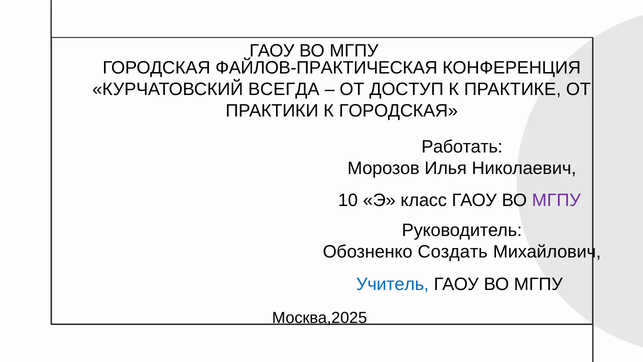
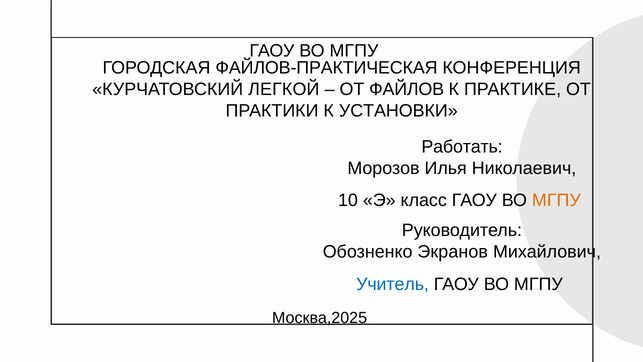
ВСЕГДА: ВСЕГДА -> ЛЕГКОЙ (284, 89)
ДОСТУП: ДОСТУП -> ФАЙЛОВ (407, 89)
К ГОРОДСКАЯ: ГОРОДСКАЯ -> УСТАНОВКИ (398, 111)
МГПУ colour: purple -> orange (556, 200)
Создать: Создать -> Экранов (453, 252)
